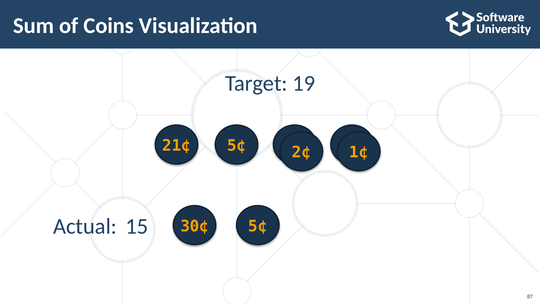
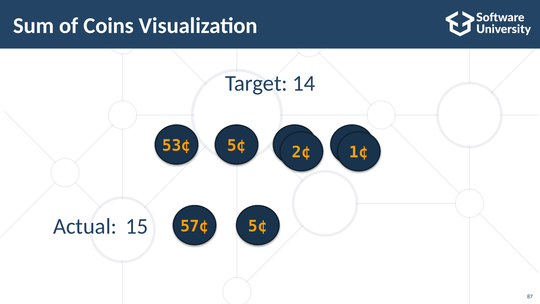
19: 19 -> 14 (304, 83)
21¢: 21¢ -> 53¢ (177, 145)
30¢: 30¢ -> 57¢ (195, 226)
